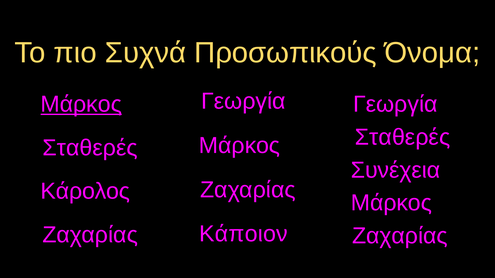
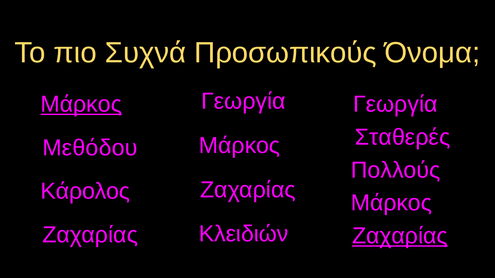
Σταθερές: Σταθερές -> Μεθόδου (90, 148)
Συνέχεια: Συνέχεια -> Πολλούς (396, 170)
Κάποιον: Κάποιον -> Κλειδιών (244, 234)
Ζαχαρίας underline: none -> present (400, 236)
